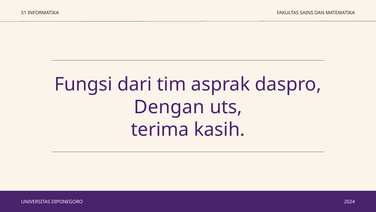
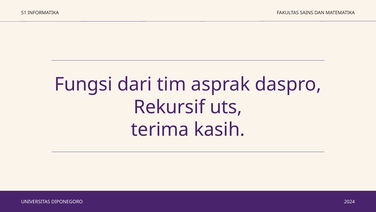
Dengan: Dengan -> Rekursif (169, 107)
